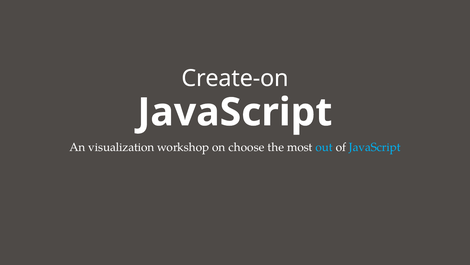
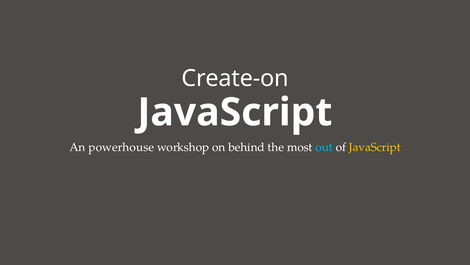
visualization: visualization -> powerhouse (121, 147)
choose: choose -> behind (247, 147)
JavaScript colour: light blue -> yellow (375, 147)
